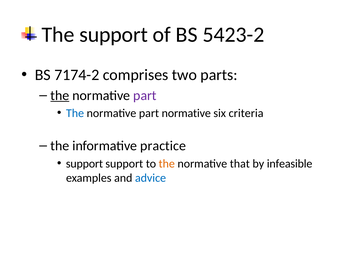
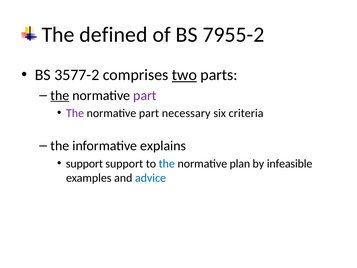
The support: support -> defined (114, 35)
5423-2: 5423-2 -> 7955-2 (233, 35)
7174-2: 7174-2 -> 3577-2 (77, 75)
two underline: none -> present (184, 75)
The colour: blue -> purple (75, 113)
part normative: normative -> necessary (186, 113)
practice: practice -> explains (163, 146)
the colour: orange -> blue (167, 163)
that: that -> plan (240, 163)
